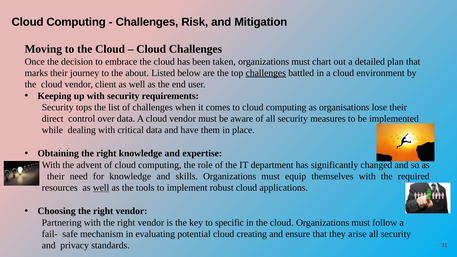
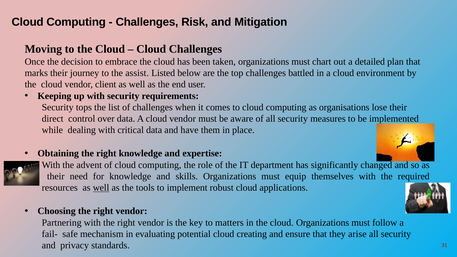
about: about -> assist (137, 73)
challenges underline: present -> none (266, 73)
specific: specific -> matters (229, 223)
